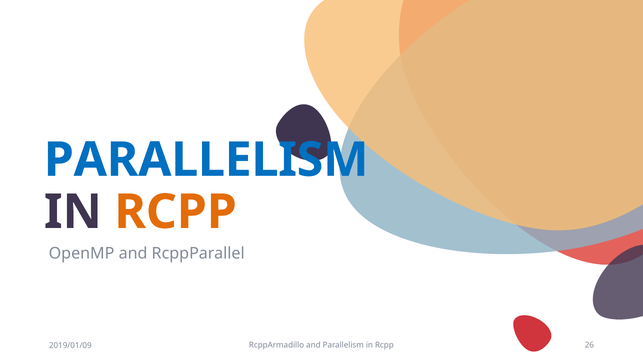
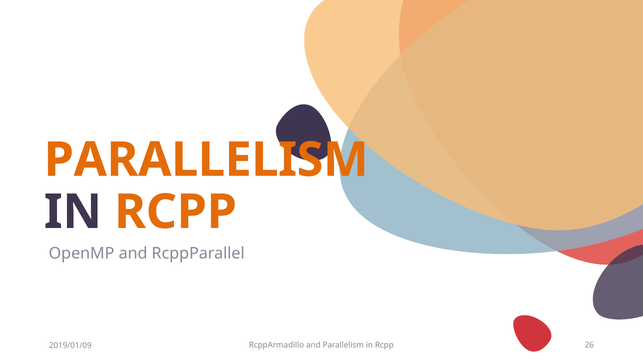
PARALLELISM colour: blue -> orange (206, 160)
